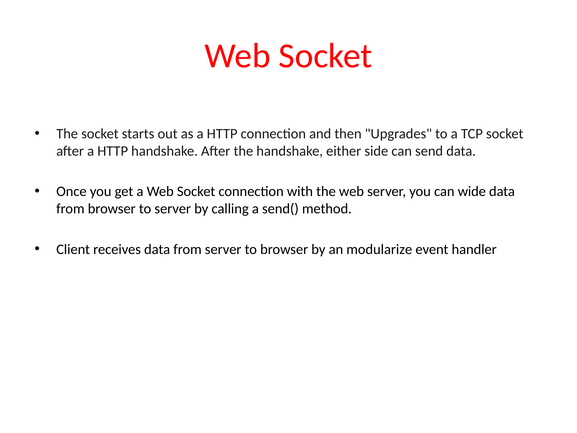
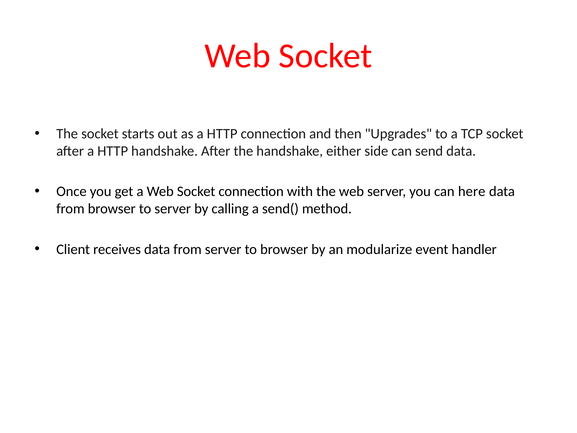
wide: wide -> here (472, 191)
